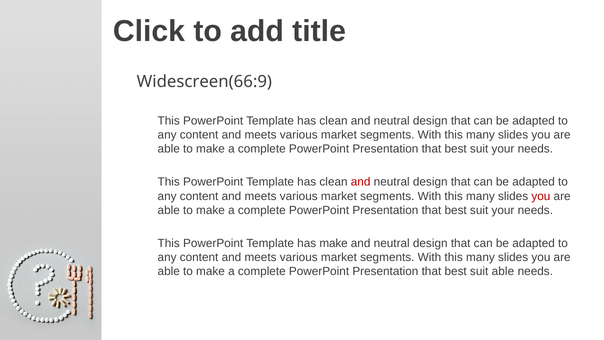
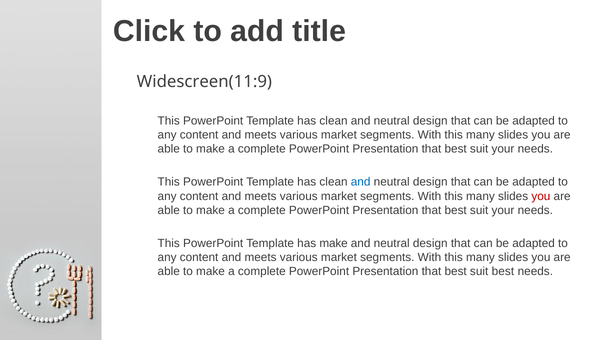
Widescreen(66:9: Widescreen(66:9 -> Widescreen(11:9 (204, 82)
and colour: red -> blue (361, 182)
suit able: able -> best (503, 271)
